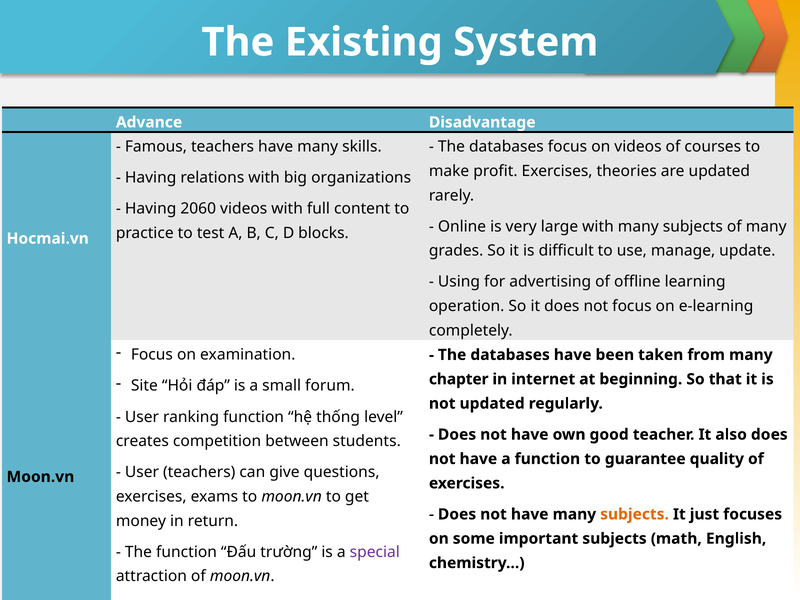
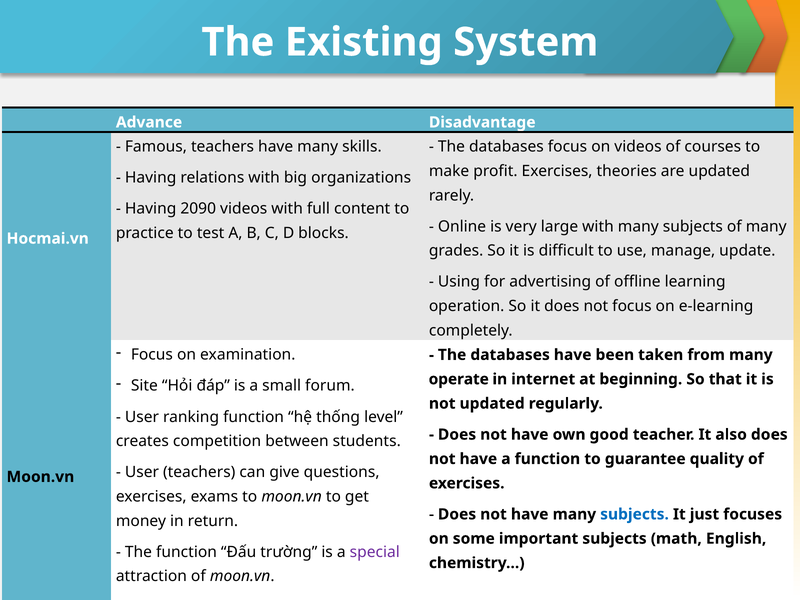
2060: 2060 -> 2090 (198, 209)
chapter: chapter -> operate (459, 379)
subjects colour: orange -> blue (635, 514)
